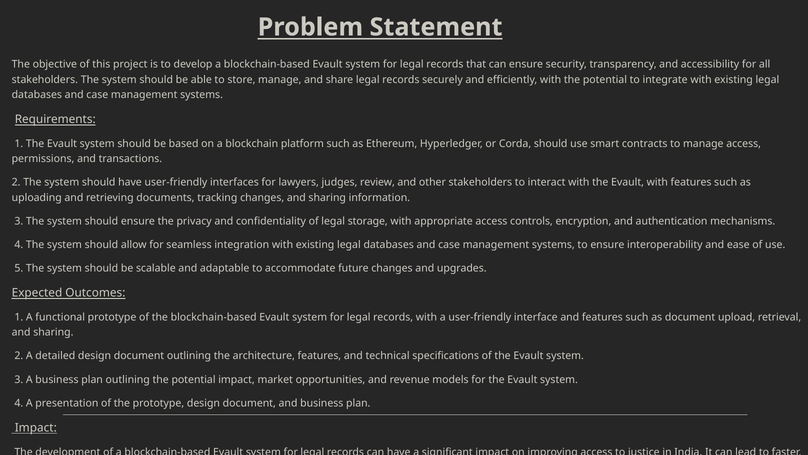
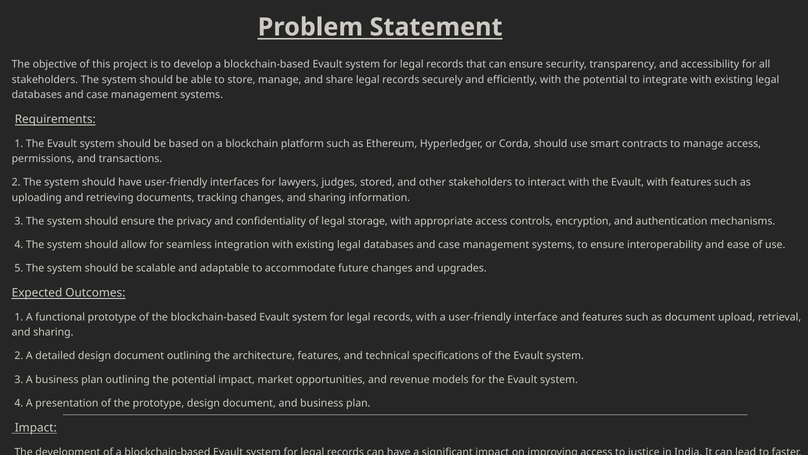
review: review -> stored (377, 182)
